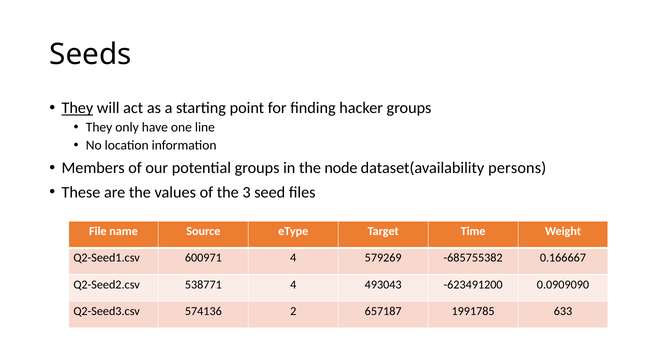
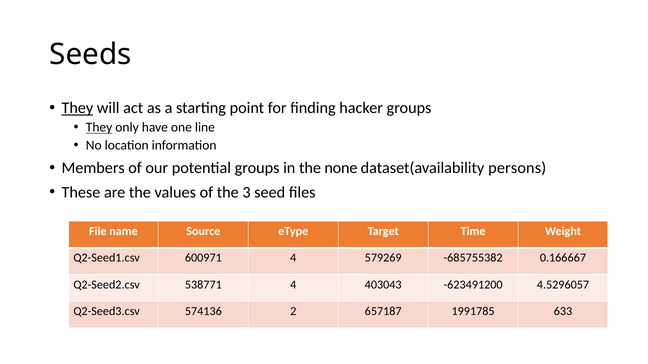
They underline: none -> present (99, 128)
node: node -> none (341, 168)
493043: 493043 -> 403043 (383, 285)
0.0909090: 0.0909090 -> 4.5296057 (563, 285)
